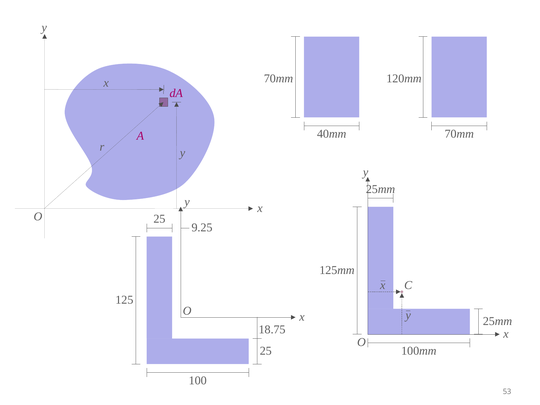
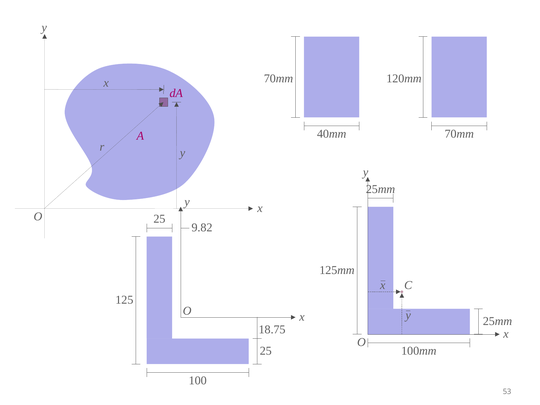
9.25: 9.25 -> 9.82 (202, 228)
